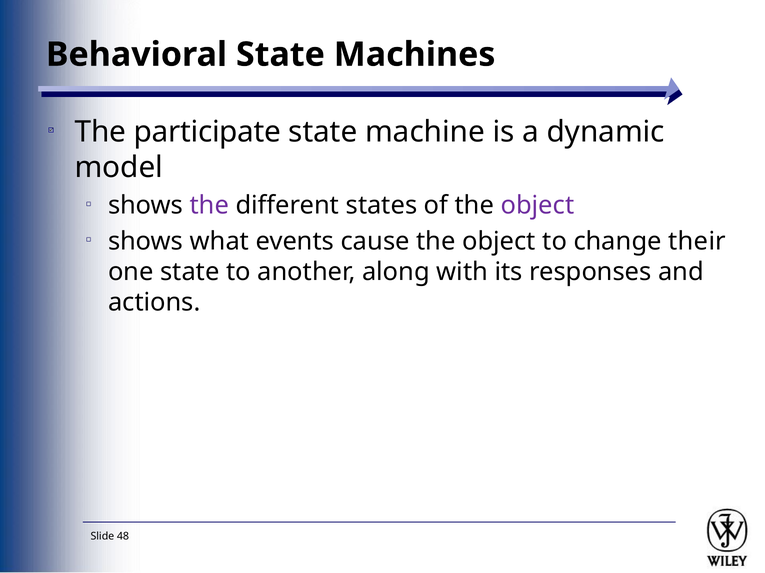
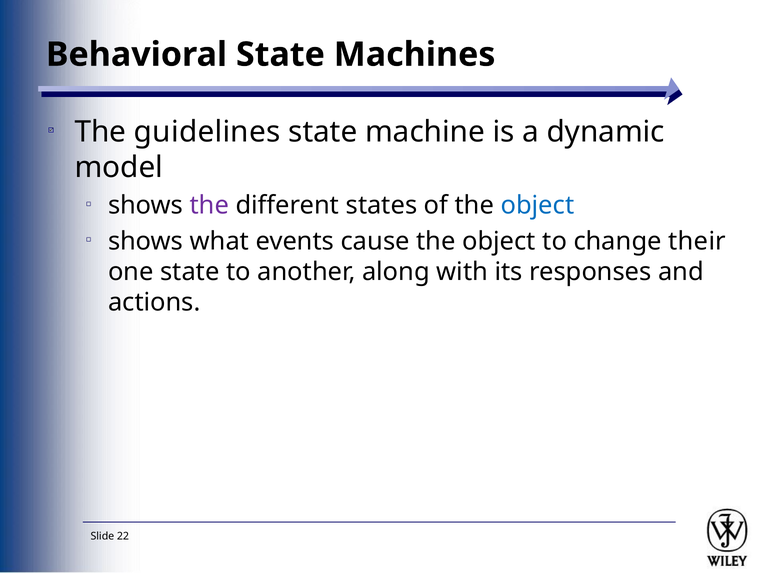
participate: participate -> guidelines (207, 132)
object colour: purple -> blue (537, 206)
48: 48 -> 22 (123, 537)
